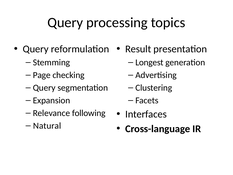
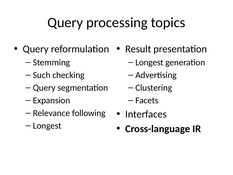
Page: Page -> Such (42, 75)
Natural: Natural -> Longest (47, 126)
